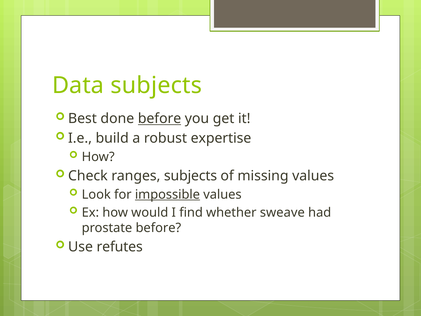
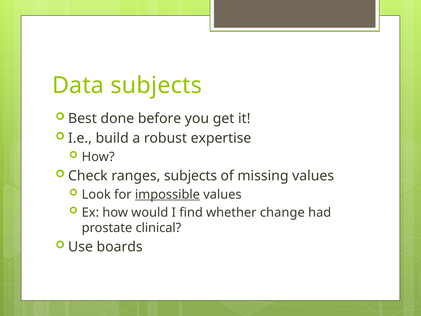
before underline: present -> none (160, 119)
sweave: sweave -> change (282, 212)
prostate before: before -> clinical (158, 228)
refutes: refutes -> boards (120, 247)
